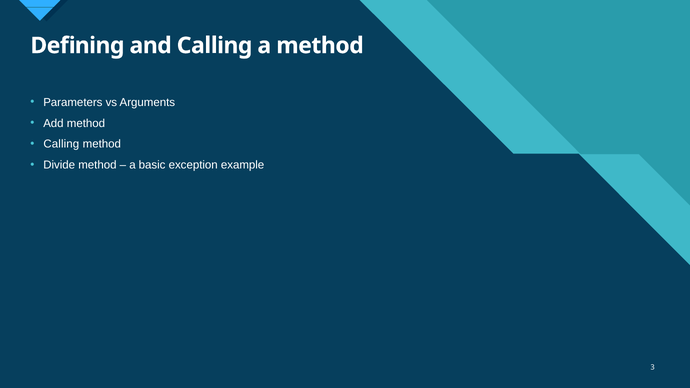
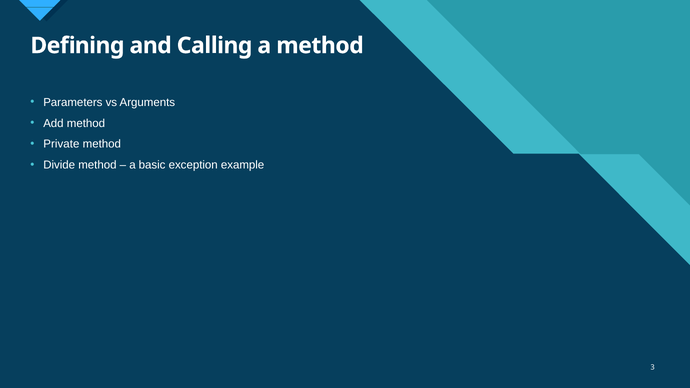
Calling: Calling -> Private (61, 144)
